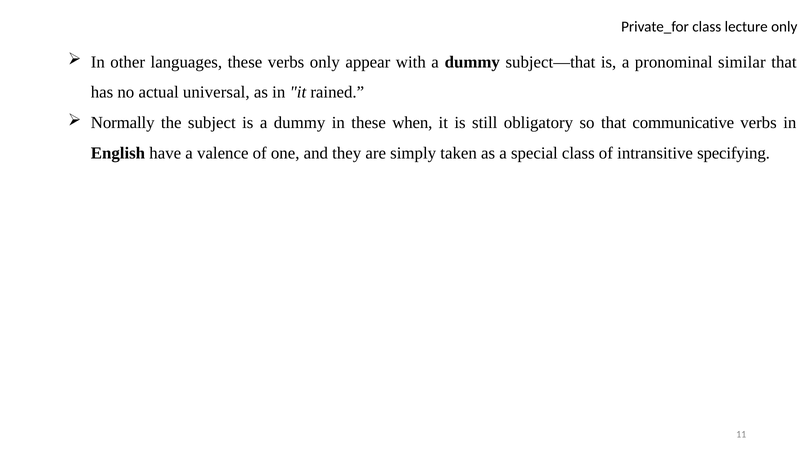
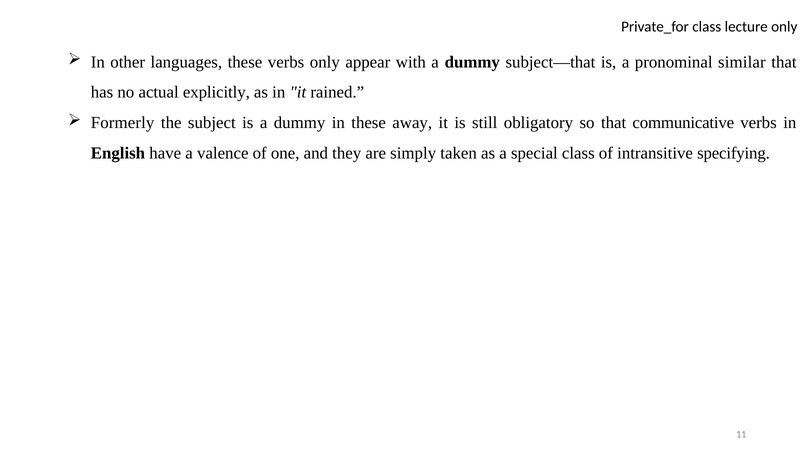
universal: universal -> explicitly (216, 92)
Normally: Normally -> Formerly (123, 123)
when: when -> away (412, 123)
